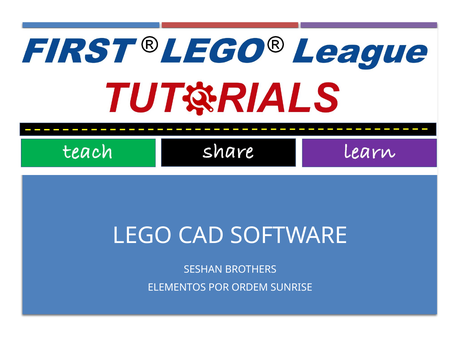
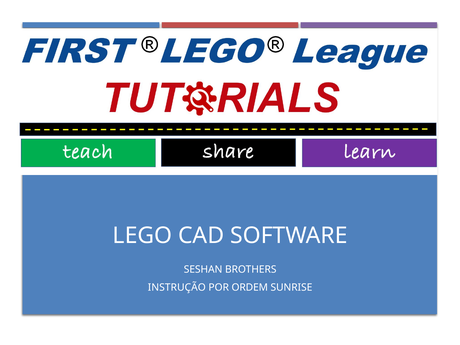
ELEMENTOS: ELEMENTOS -> INSTRUÇÃO (177, 288)
